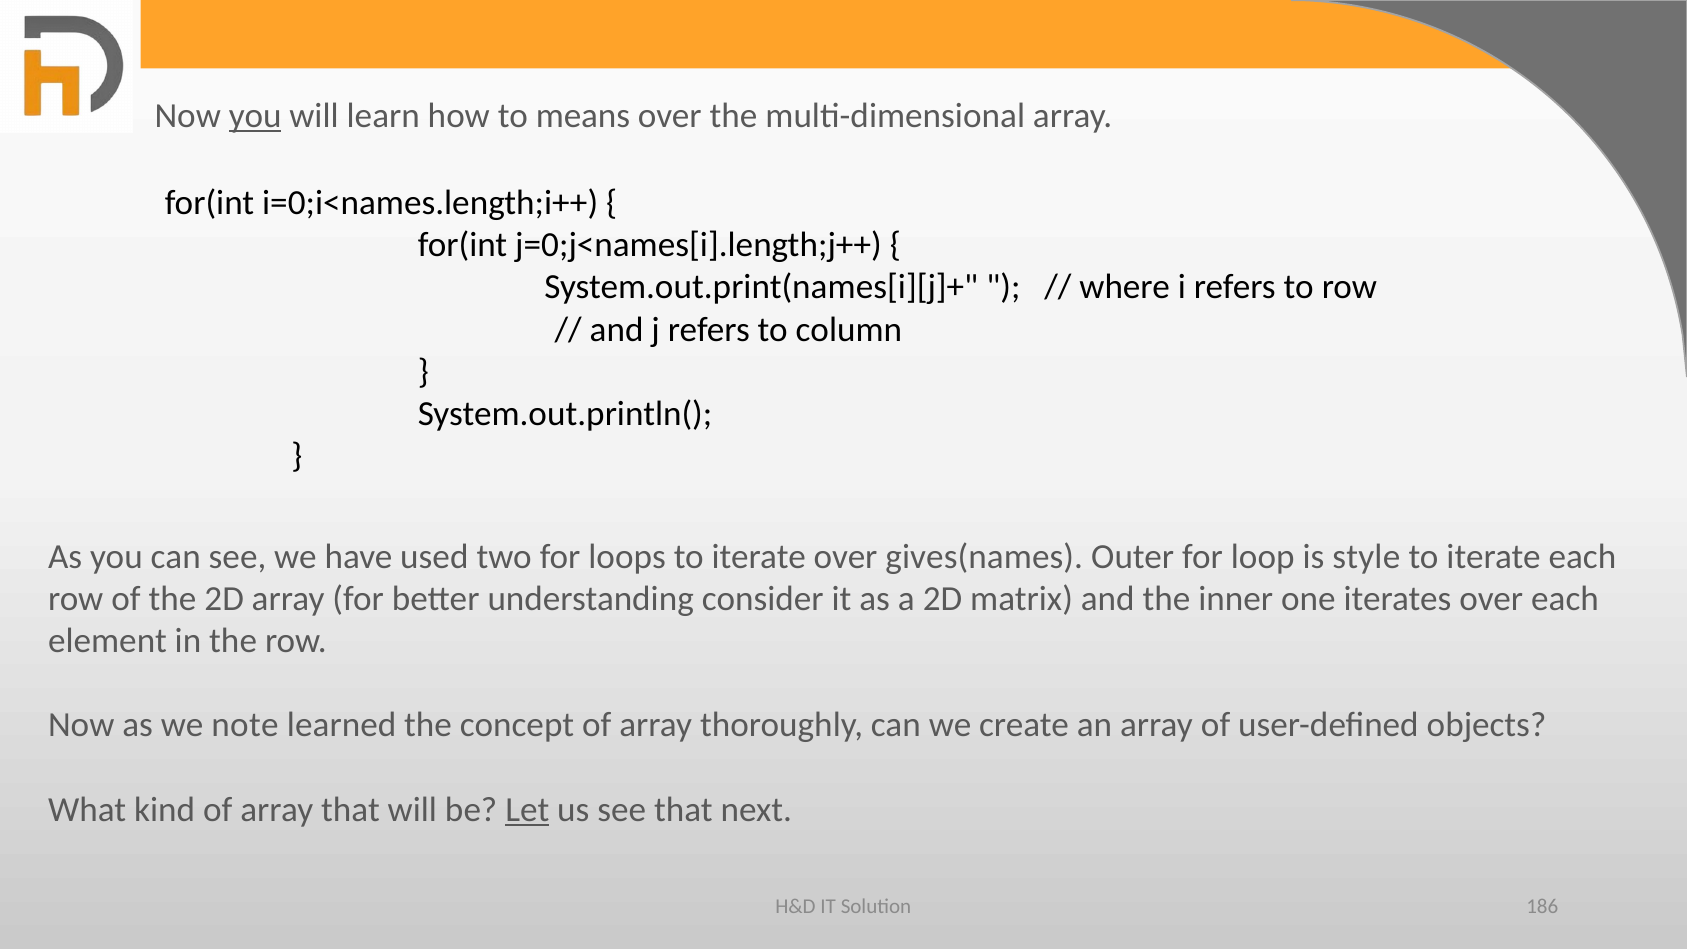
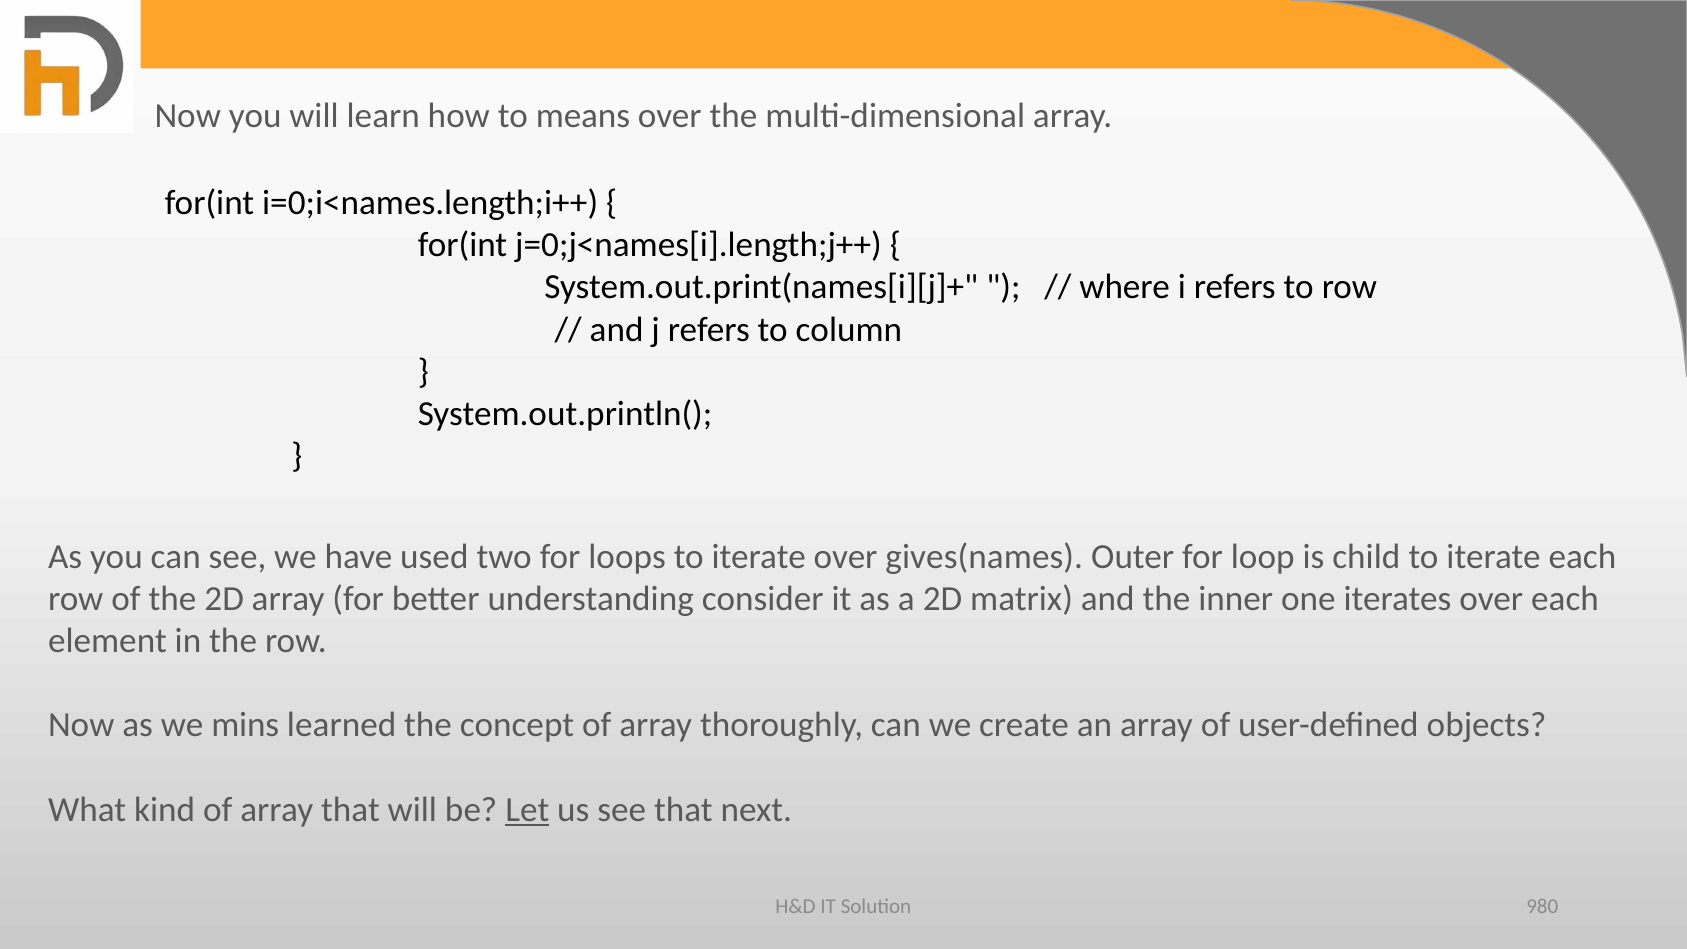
you underline: present -> none (255, 116)
style: style -> child (1366, 557)
note: note -> mins (245, 725)
186: 186 -> 980 (1542, 906)
